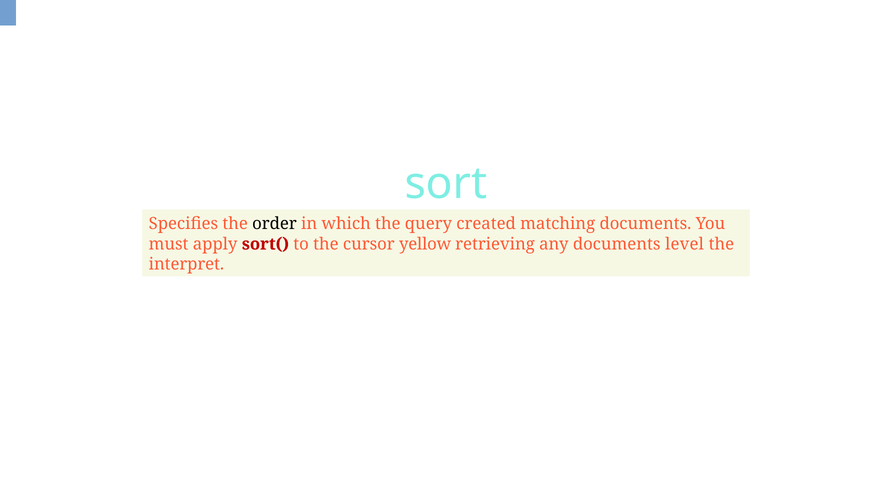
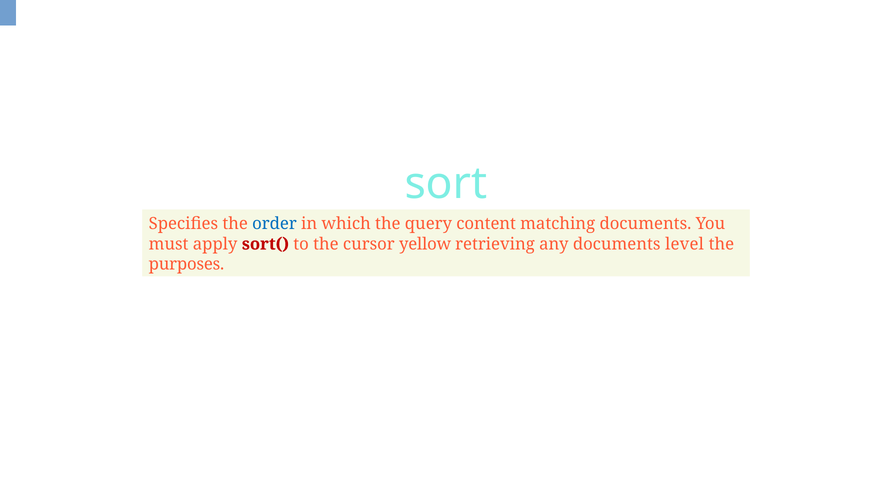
order colour: black -> blue (274, 224)
created: created -> content (486, 224)
interpret: interpret -> purposes (186, 264)
